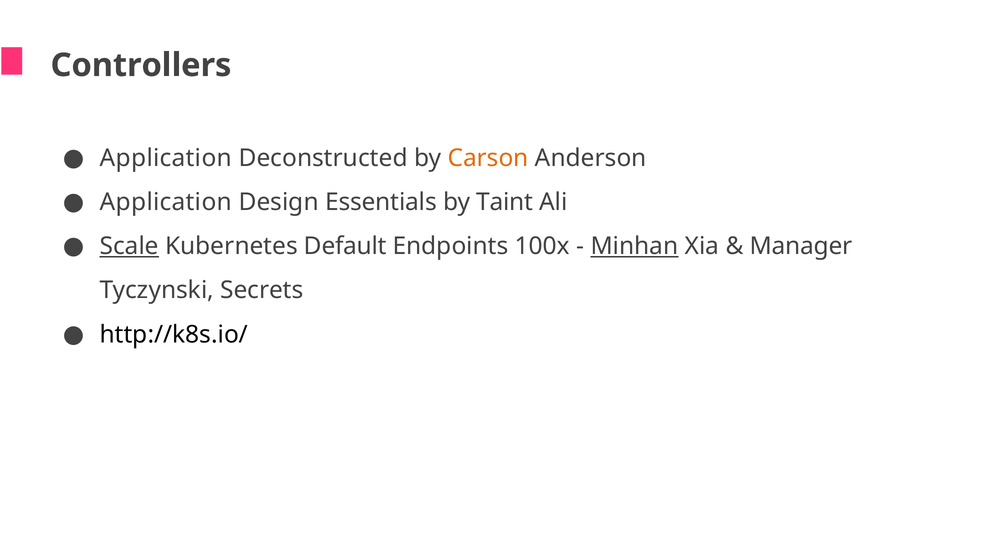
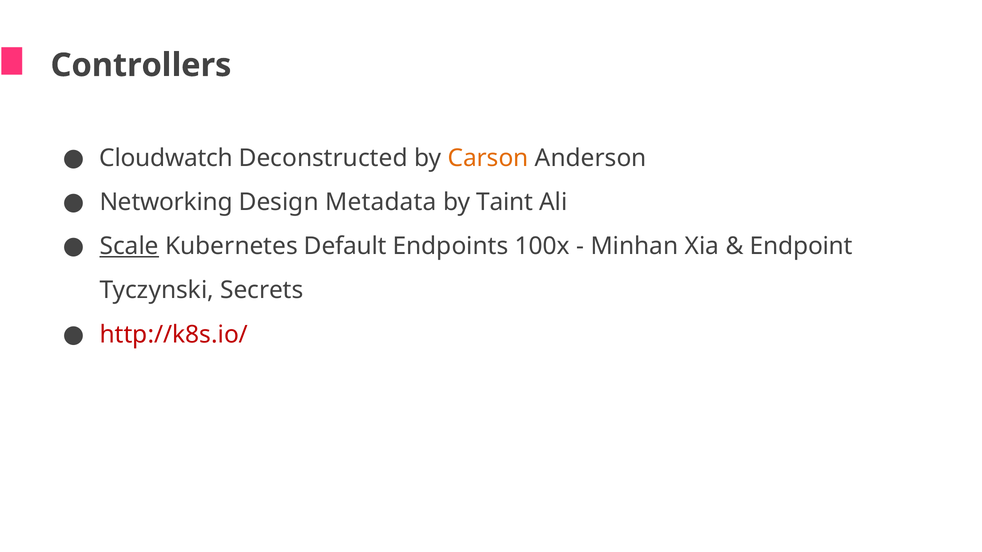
Application: Application -> Cloudwatch (166, 158)
Application: Application -> Networking (166, 202)
Essentials: Essentials -> Metadata (381, 202)
Minhan underline: present -> none (634, 246)
Manager: Manager -> Endpoint (801, 246)
http://k8s.io/ colour: black -> red (174, 335)
